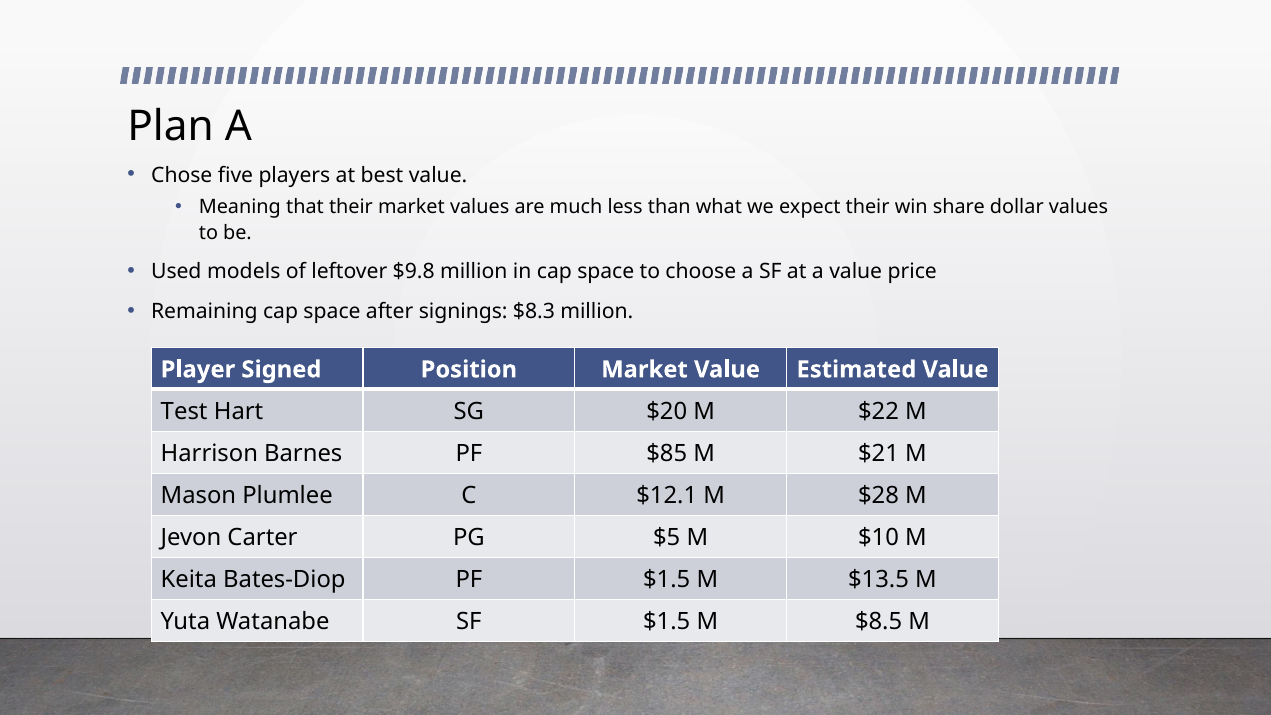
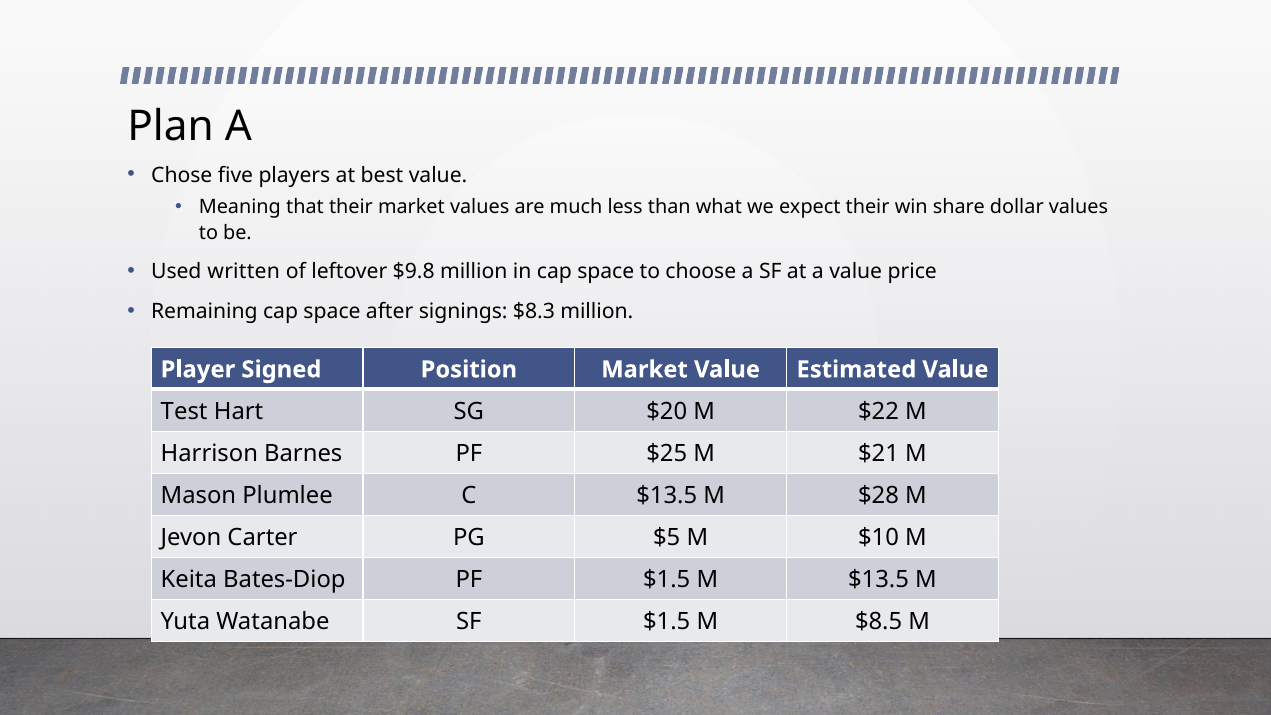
models: models -> written (244, 272)
$85: $85 -> $25 (667, 454)
C $12.1: $12.1 -> $13.5 (667, 496)
